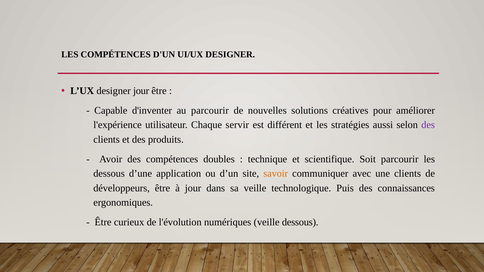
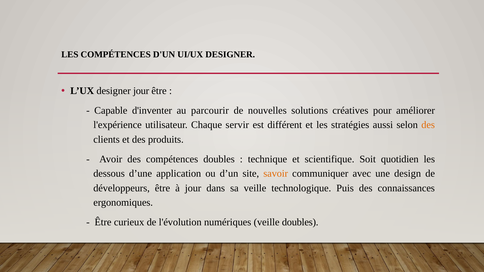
des colour: purple -> orange (428, 125)
Soit parcourir: parcourir -> quotidien (400, 159)
une clients: clients -> design (408, 174)
veille dessous: dessous -> doubles (300, 222)
